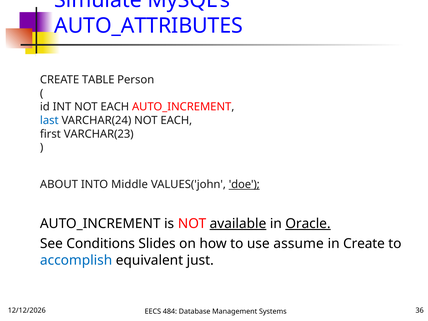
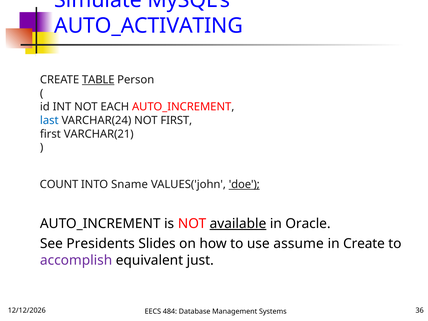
AUTO_ATTRIBUTES: AUTO_ATTRIBUTES -> AUTO_ACTIVATING (149, 26)
TABLE underline: none -> present (98, 80)
VARCHAR(24 NOT EACH: EACH -> FIRST (176, 120)
VARCHAR(23: VARCHAR(23 -> VARCHAR(21 (99, 134)
ABOUT: ABOUT -> COUNT (59, 184)
Middle: Middle -> Sname (130, 184)
Oracle underline: present -> none (308, 224)
Conditions: Conditions -> Presidents (101, 244)
accomplish colour: blue -> purple (76, 260)
